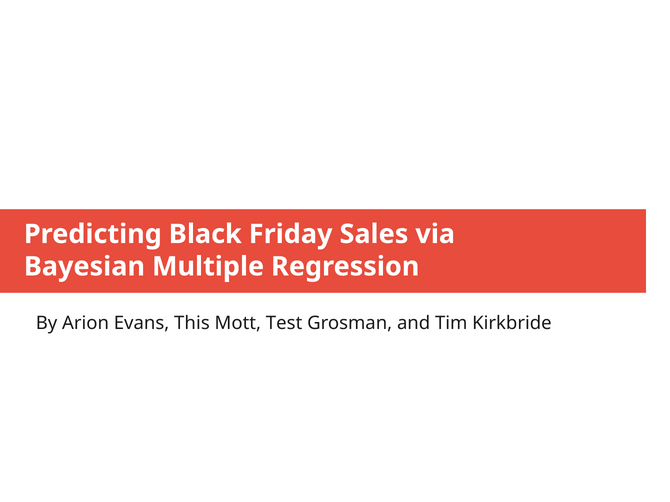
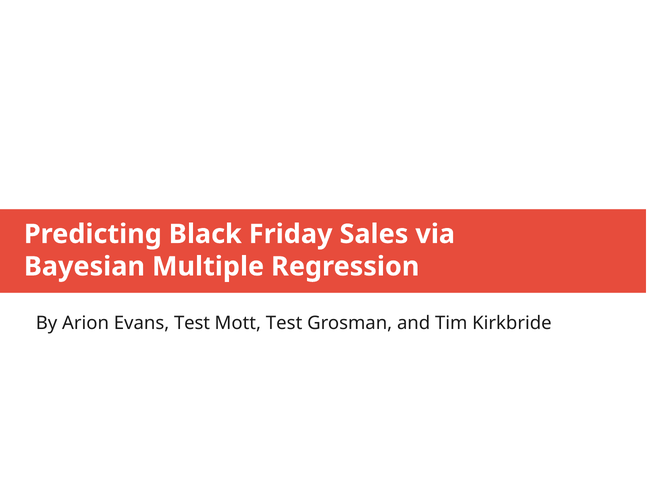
Evans This: This -> Test (192, 323)
